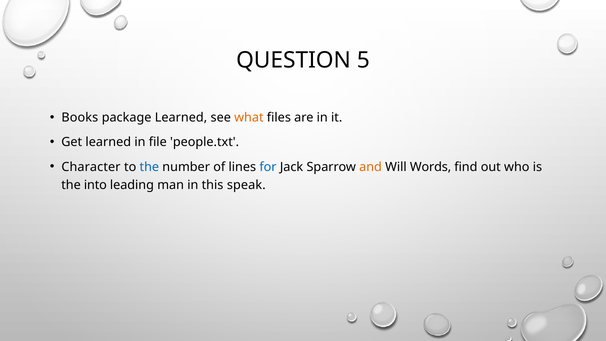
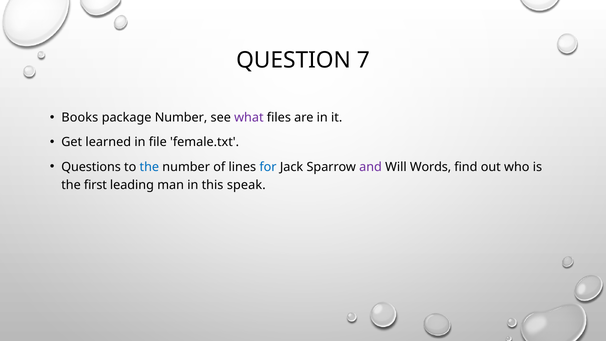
5: 5 -> 7 (363, 60)
package Learned: Learned -> Number (181, 118)
what colour: orange -> purple (249, 118)
people.txt: people.txt -> female.txt (205, 142)
Character: Character -> Questions (91, 167)
and colour: orange -> purple (371, 167)
into: into -> first (95, 185)
